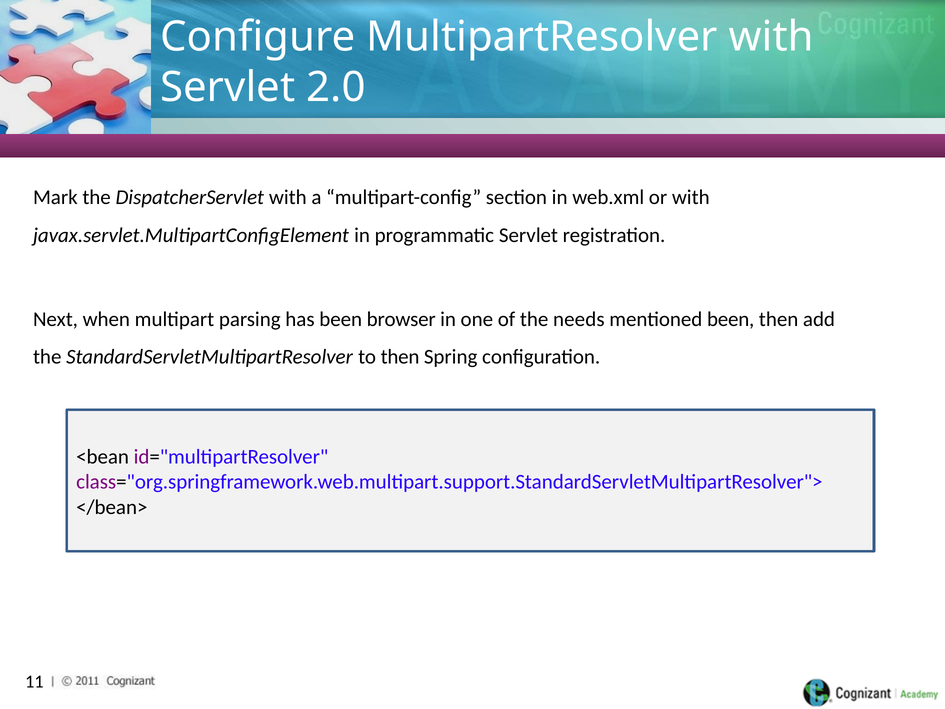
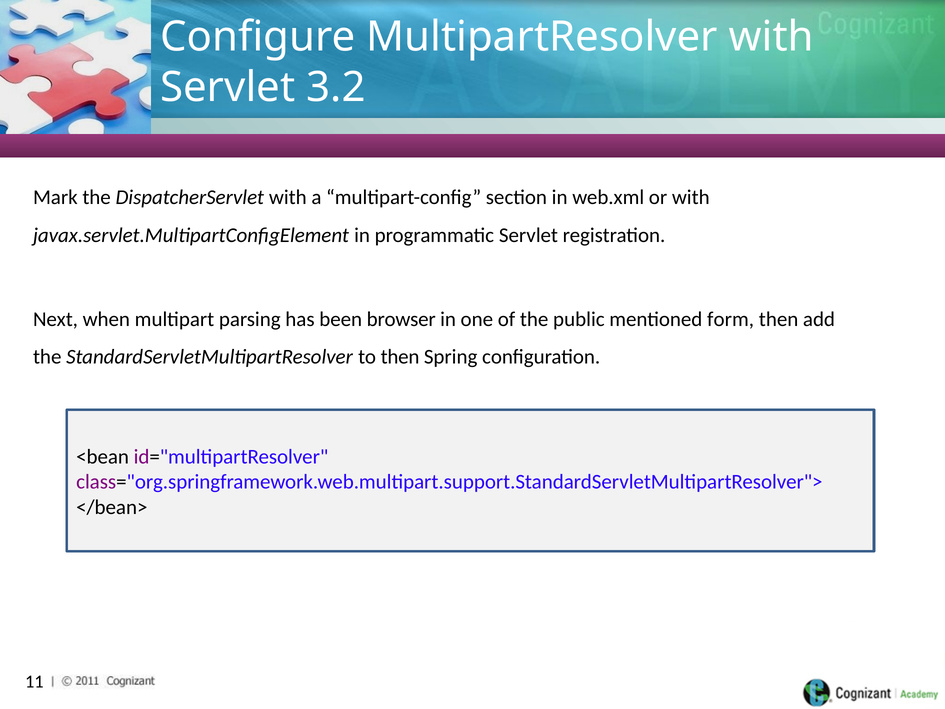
2.0: 2.0 -> 3.2 (336, 87)
needs: needs -> public (579, 319)
mentioned been: been -> form (731, 319)
